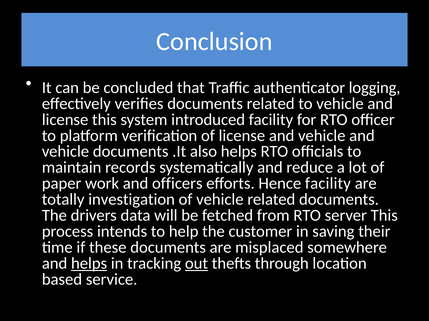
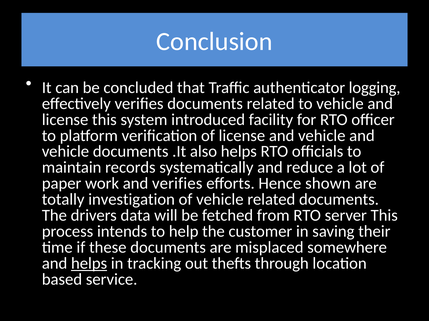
and officers: officers -> verifies (177, 184)
Hence facility: facility -> shown (328, 184)
out underline: present -> none (196, 264)
